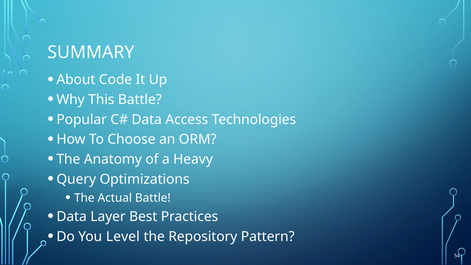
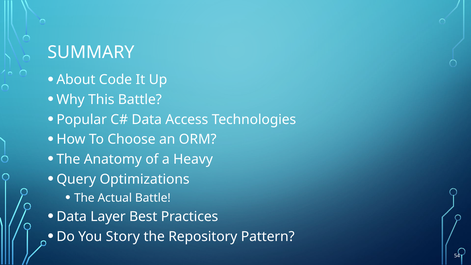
Level: Level -> Story (123, 236)
